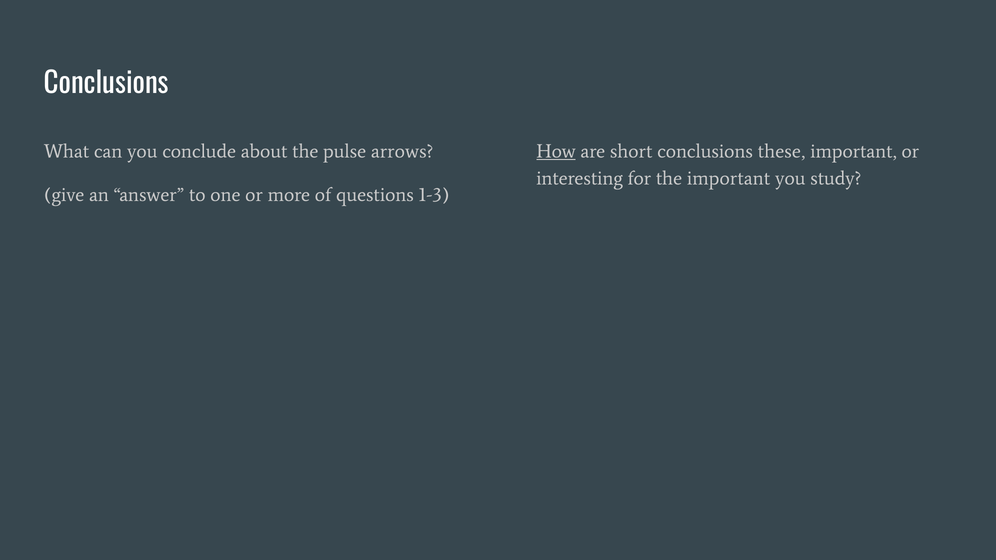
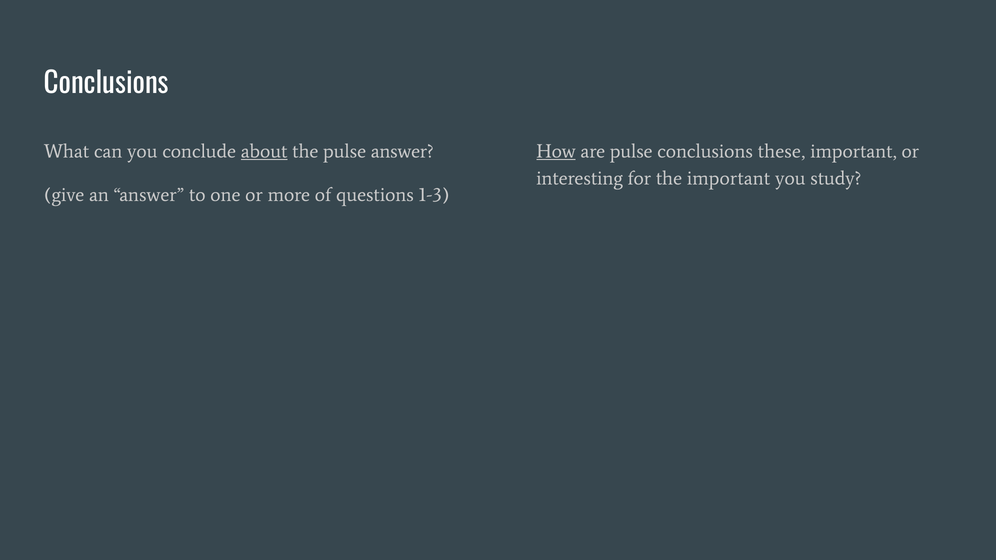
about underline: none -> present (264, 151)
pulse arrows: arrows -> answer (402, 151)
are short: short -> pulse (631, 151)
